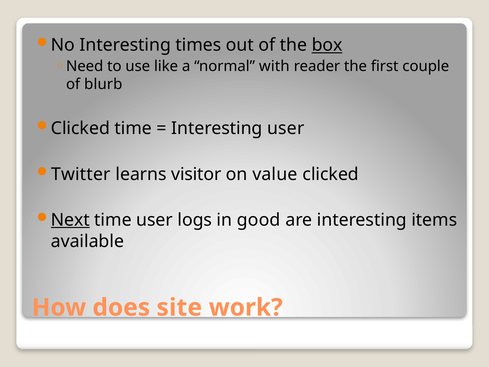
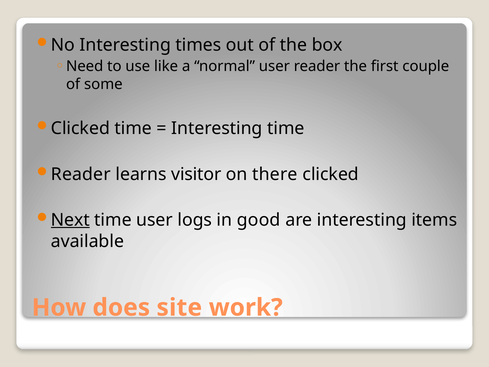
box underline: present -> none (327, 45)
normal with: with -> user (274, 66)
blurb: blurb -> some (103, 84)
Interesting user: user -> time (286, 128)
Twitter: Twitter -> Reader (81, 174)
value: value -> there (275, 174)
